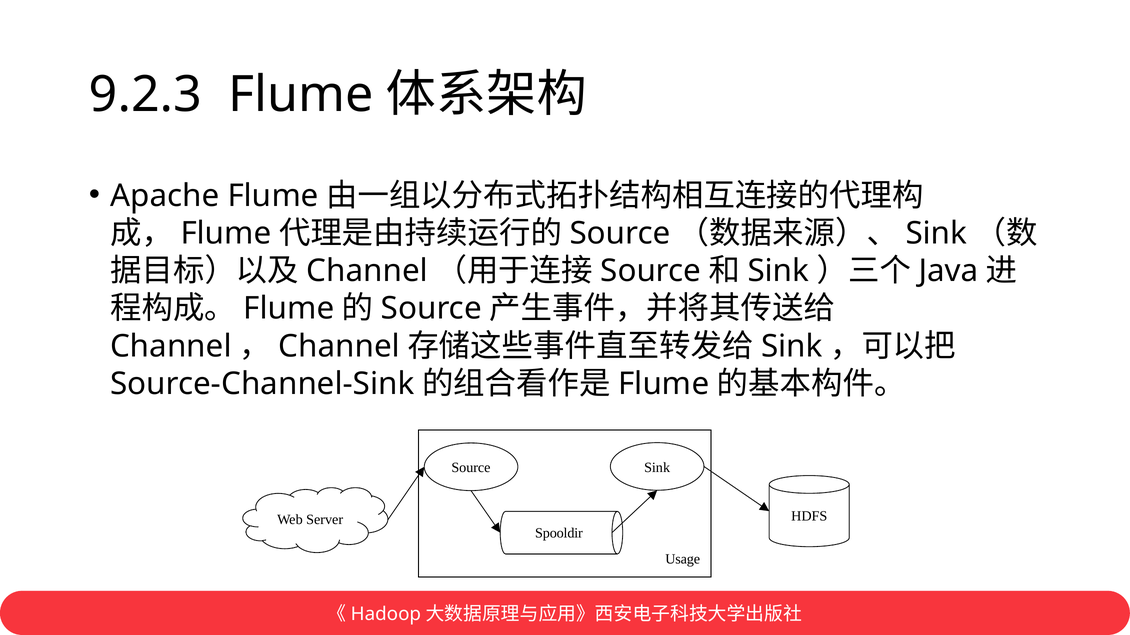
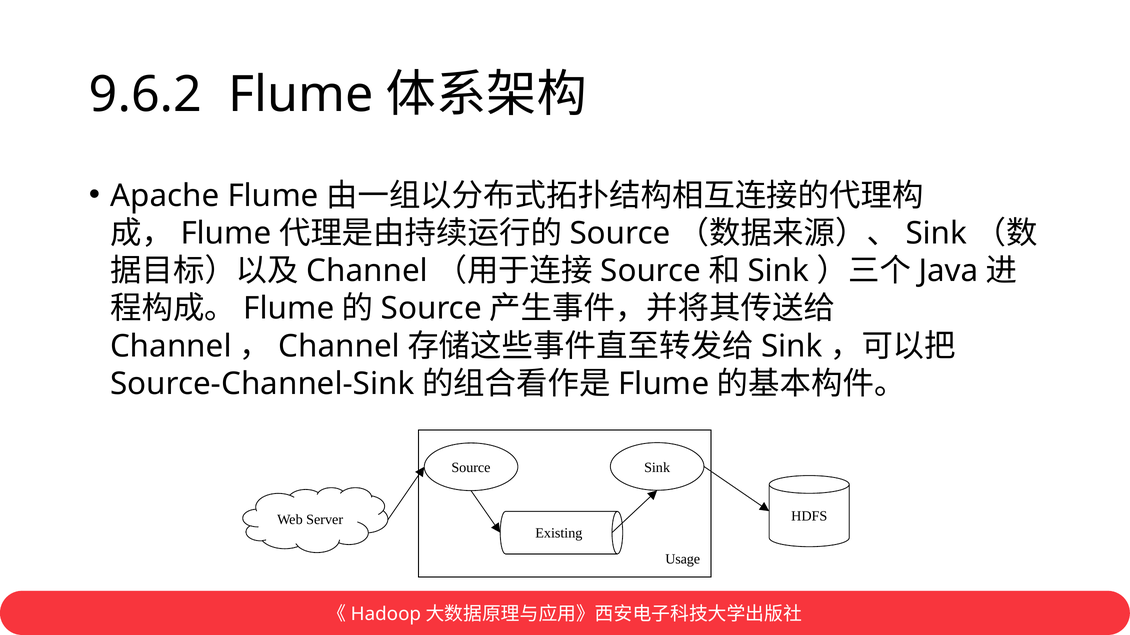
9.2.3: 9.2.3 -> 9.6.2 (146, 95)
Spooldir: Spooldir -> Existing (559, 534)
